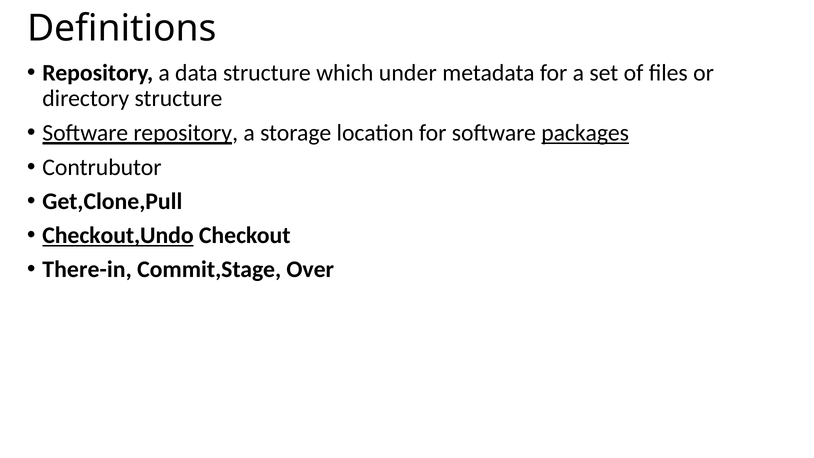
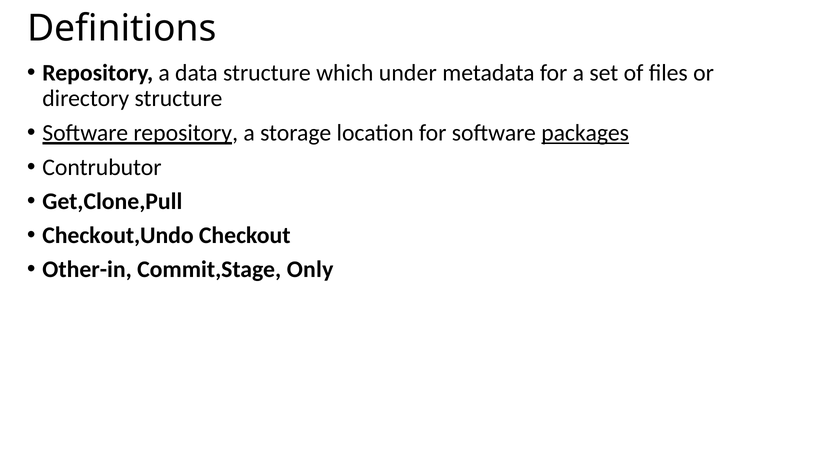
Checkout,Undo underline: present -> none (118, 235)
There-in: There-in -> Other-in (87, 270)
Over: Over -> Only (310, 270)
